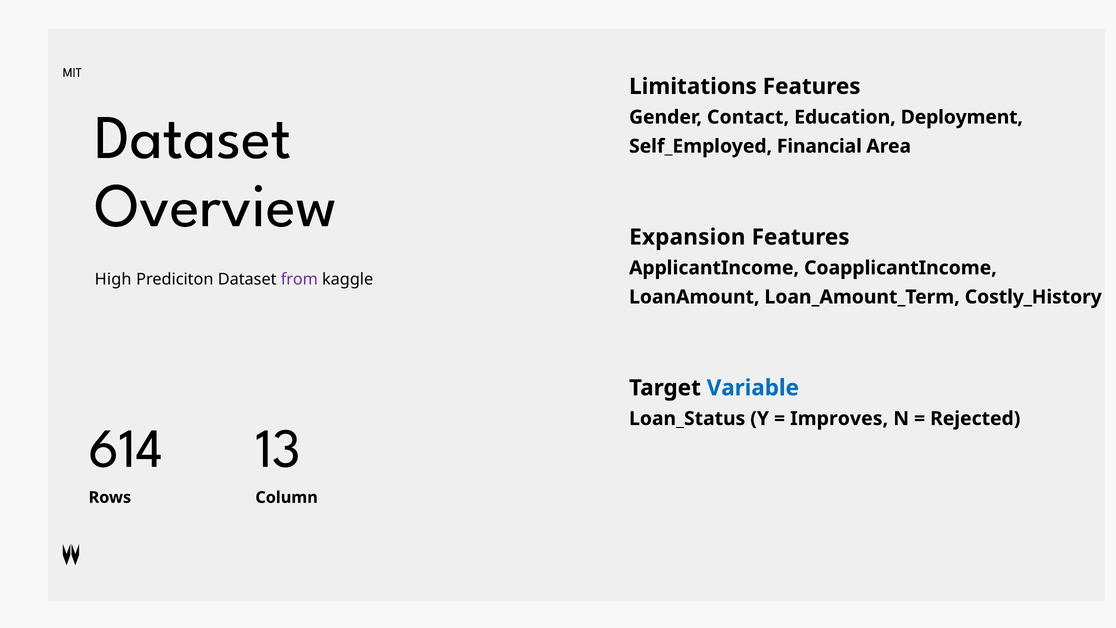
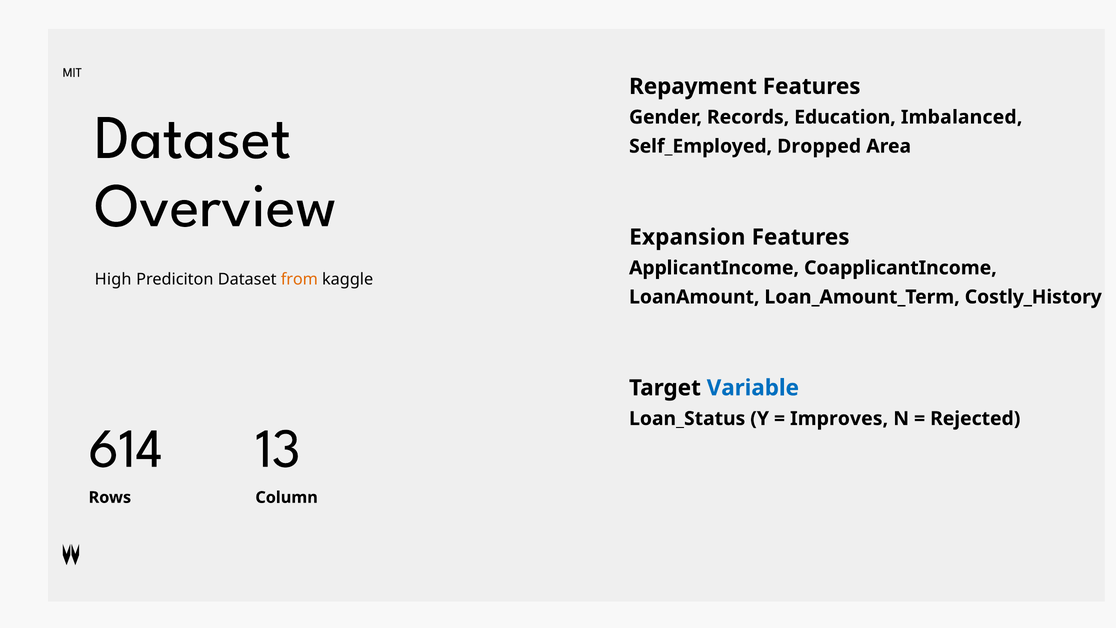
Limitations: Limitations -> Repayment (693, 86)
Contact: Contact -> Records (748, 117)
Deployment: Deployment -> Imbalanced (962, 117)
Financial: Financial -> Dropped (819, 146)
from colour: purple -> orange (299, 279)
